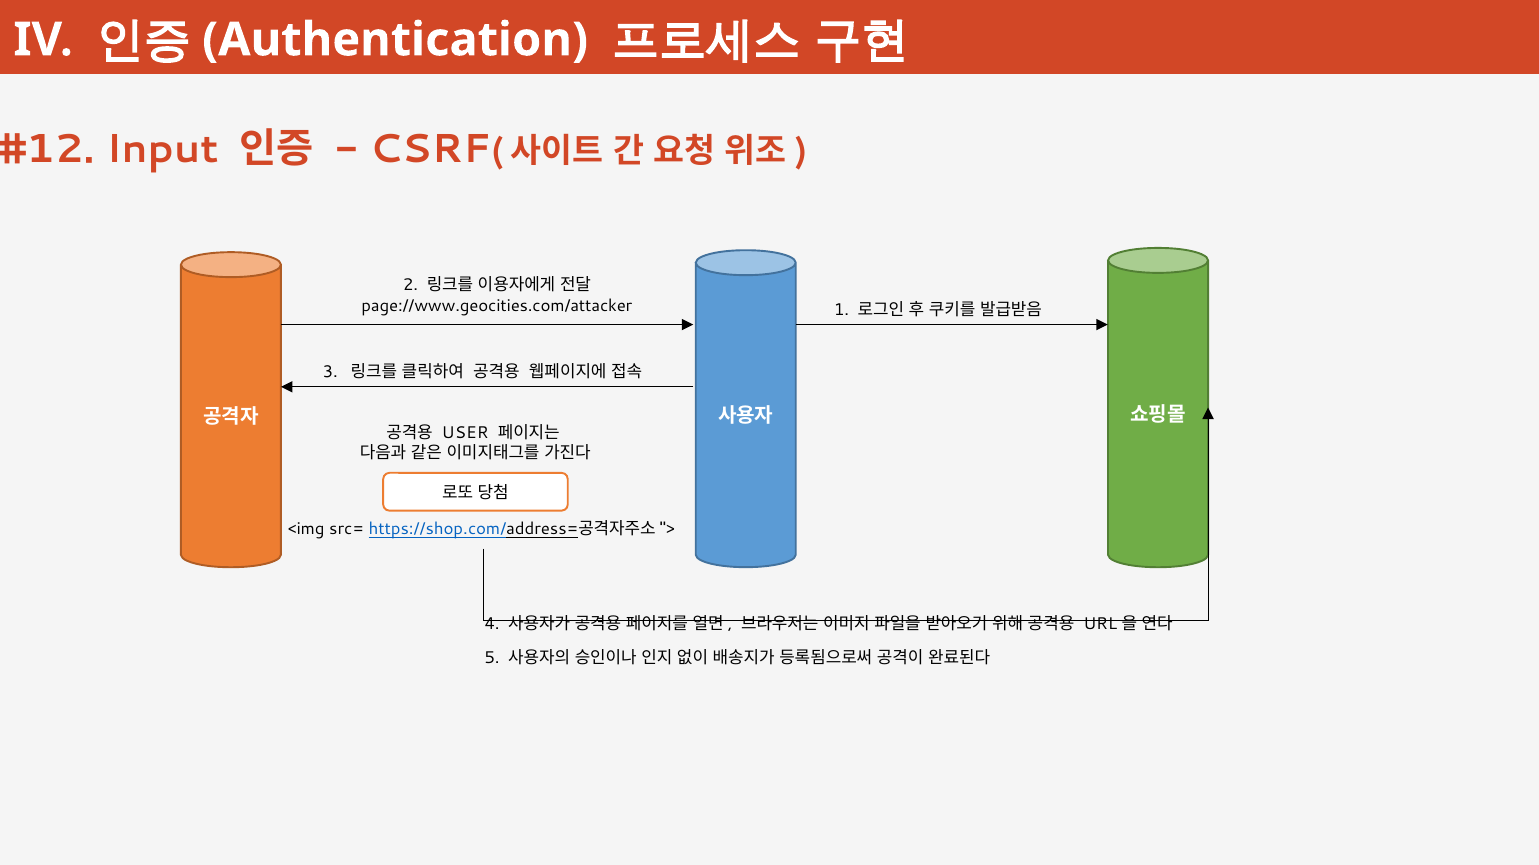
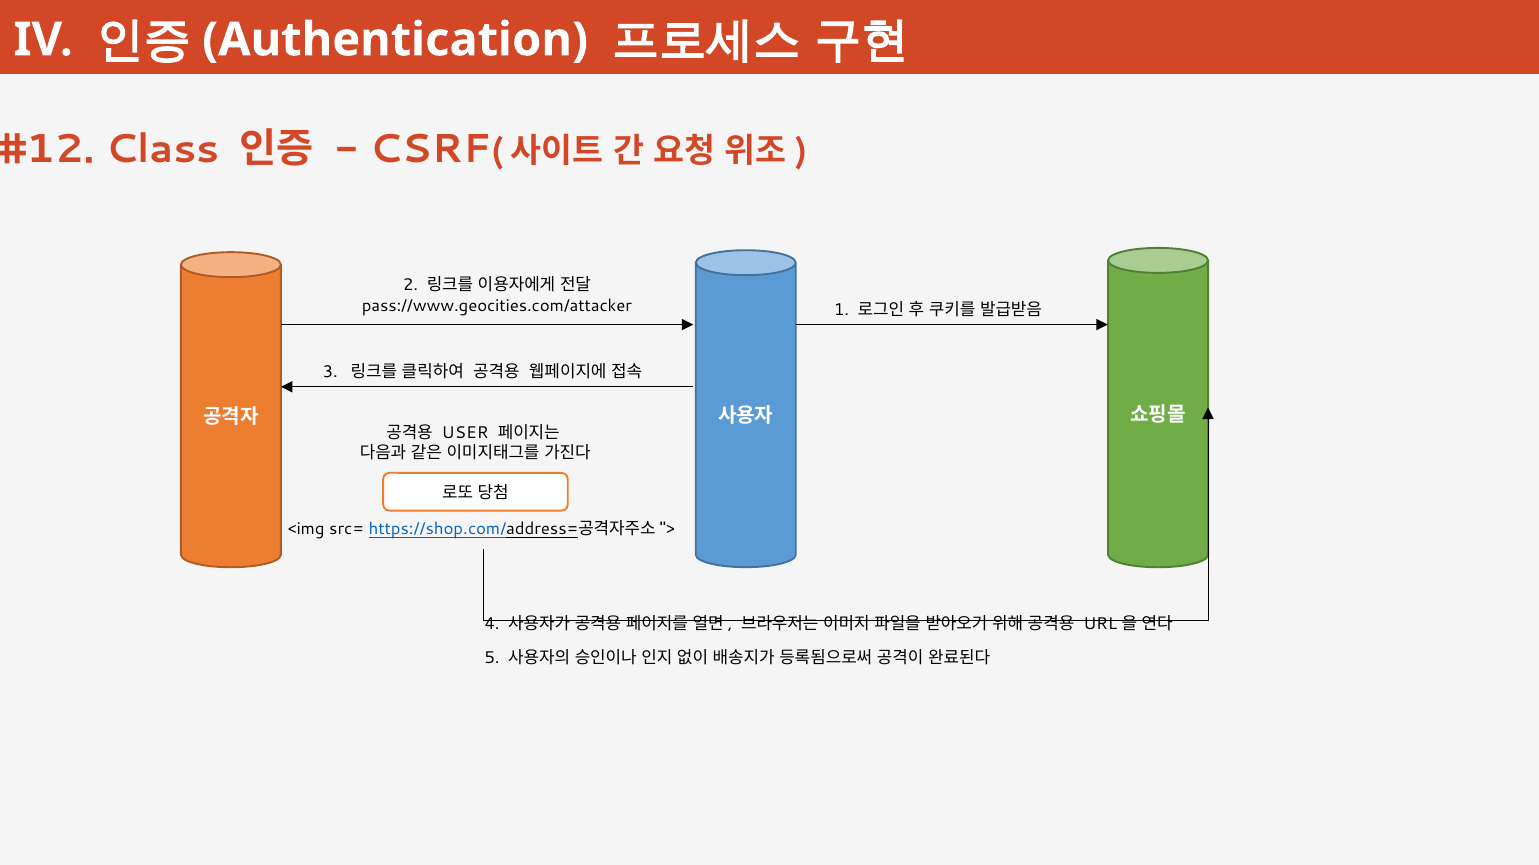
Input: Input -> Class (162, 149)
page://www.geocities.com/attacker: page://www.geocities.com/attacker -> pass://www.geocities.com/attacker (497, 306)
